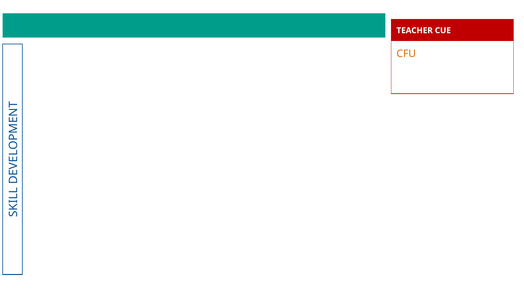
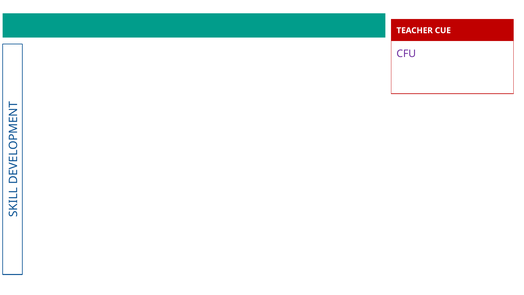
CFU colour: orange -> purple (406, 54)
